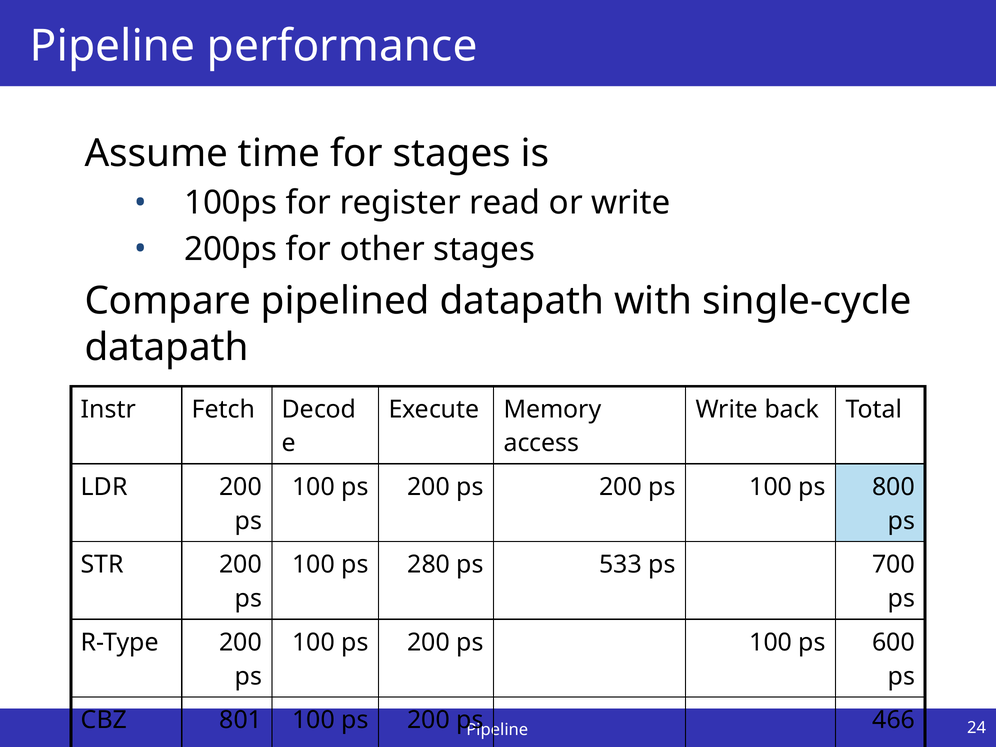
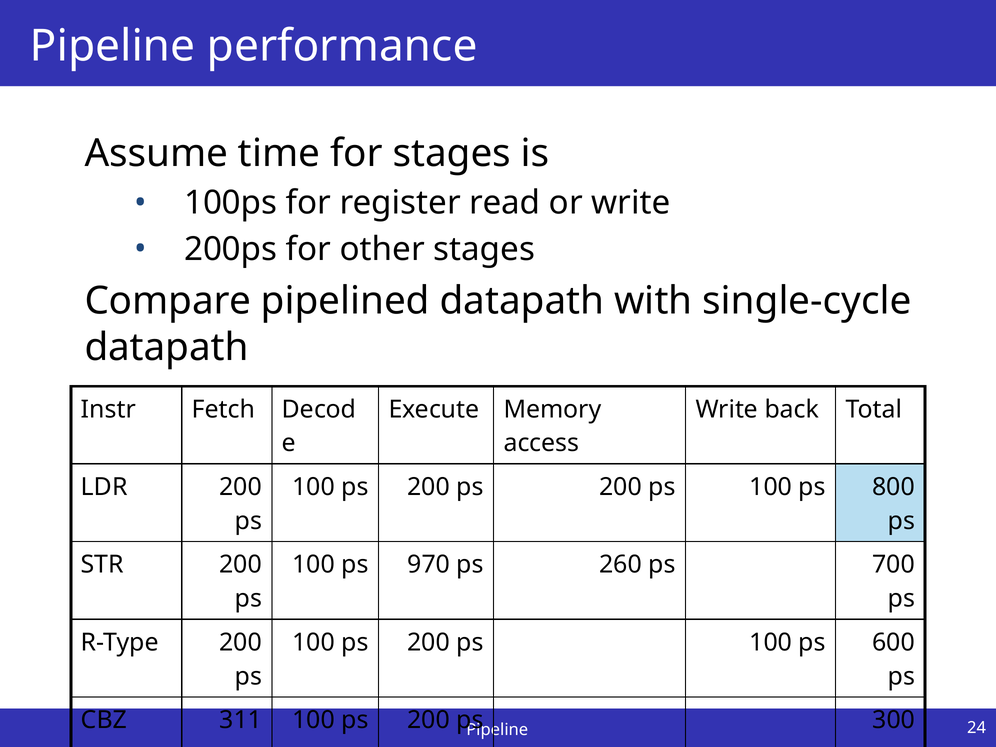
280: 280 -> 970 (429, 565)
533: 533 -> 260 (621, 565)
801: 801 -> 311 (241, 720)
466: 466 -> 300 (894, 720)
